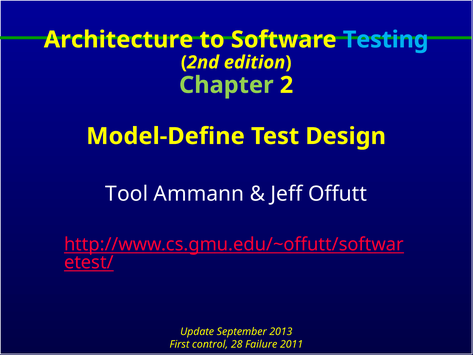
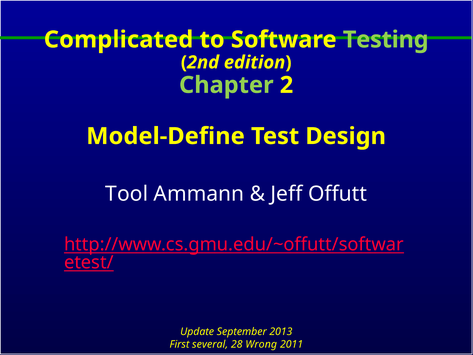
Architecture: Architecture -> Complicated (119, 40)
Testing colour: light blue -> light green (386, 40)
control: control -> several (210, 344)
Failure: Failure -> Wrong (261, 344)
